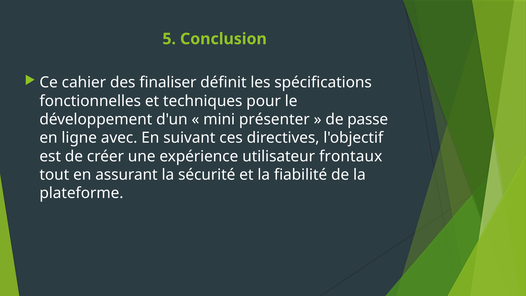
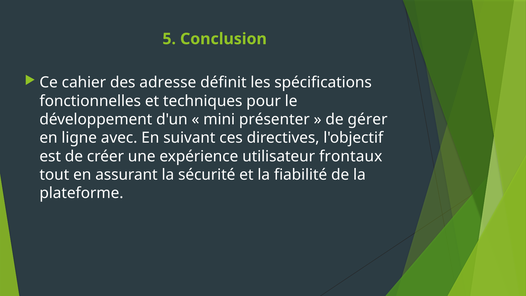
finaliser: finaliser -> adresse (168, 83)
passe: passe -> gérer (368, 119)
